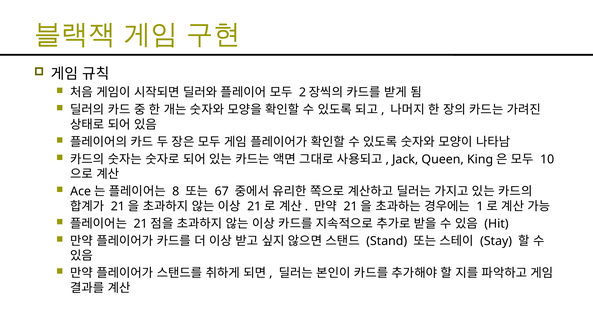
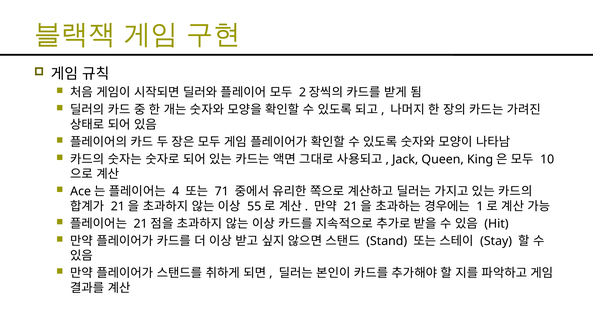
8: 8 -> 4 (176, 191)
67: 67 -> 71 (222, 191)
21: 21 -> 55 (254, 206)
